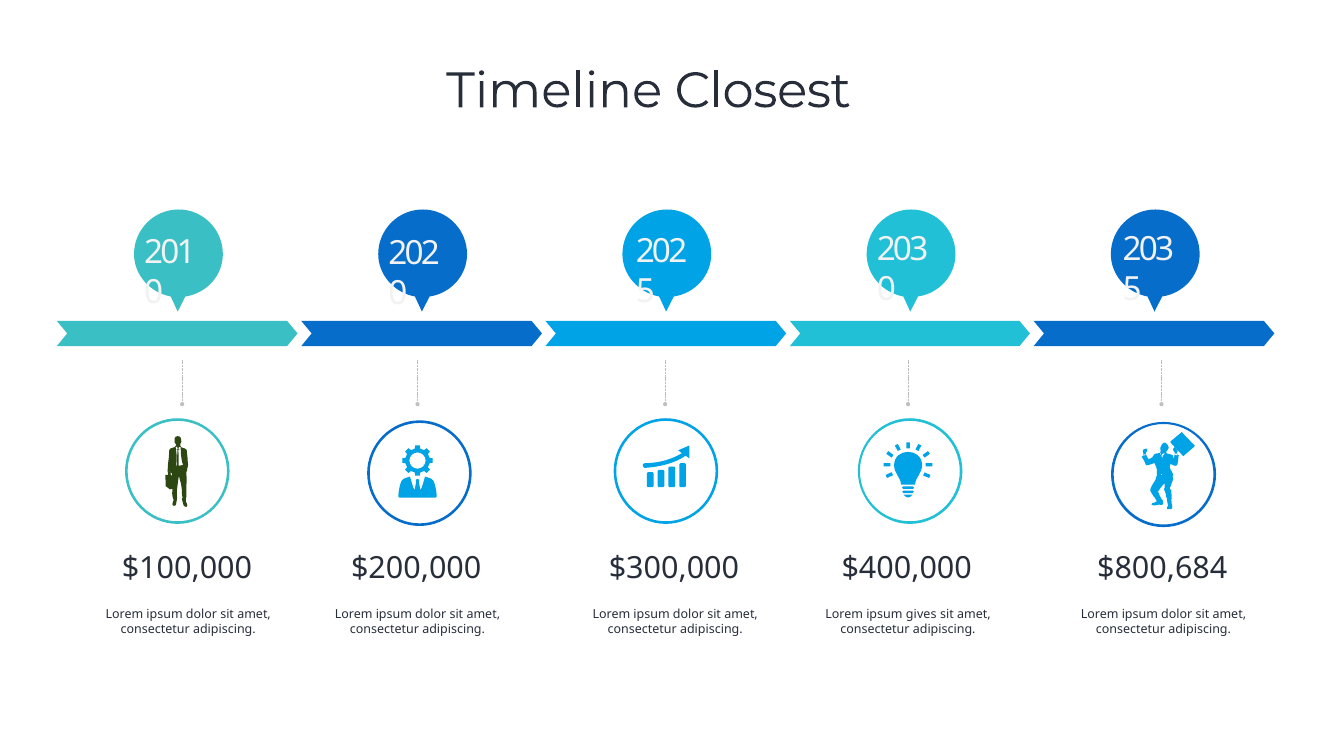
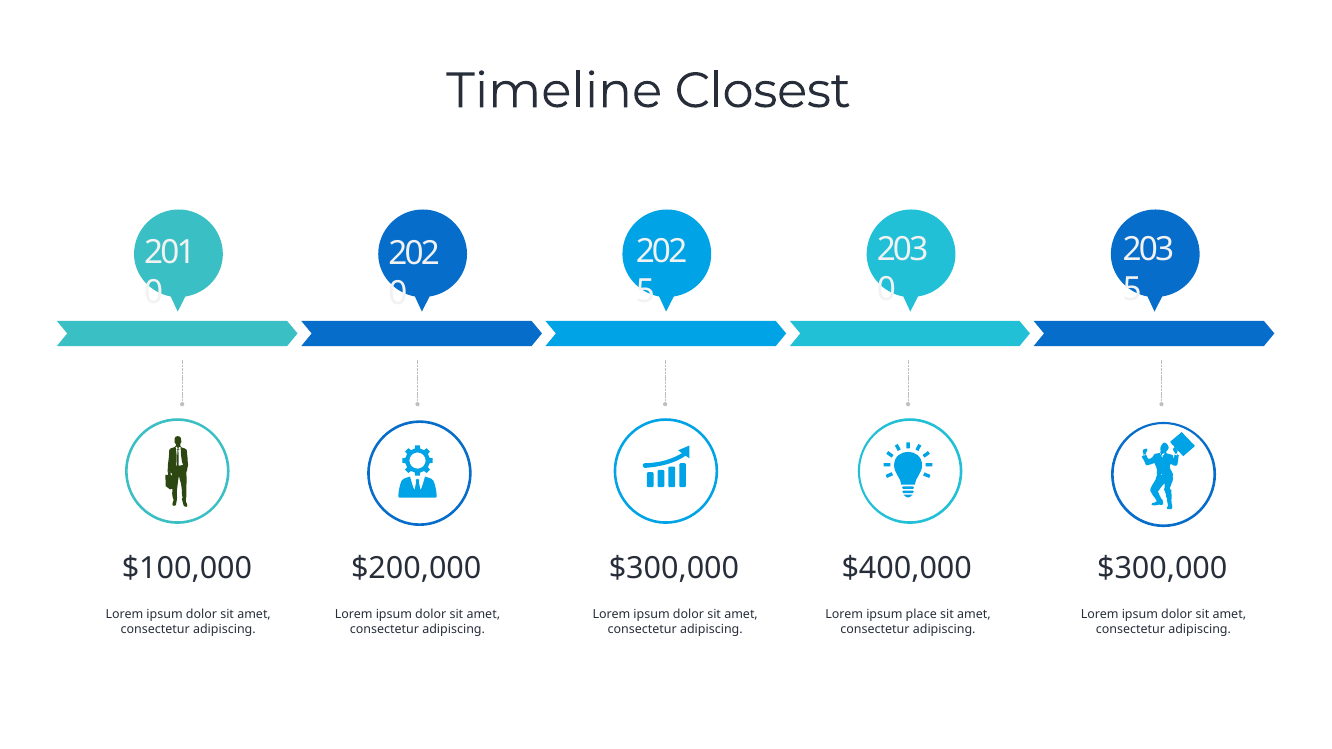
$800,684: $800,684 -> $300,000 (1162, 569)
gives: gives -> place (921, 615)
